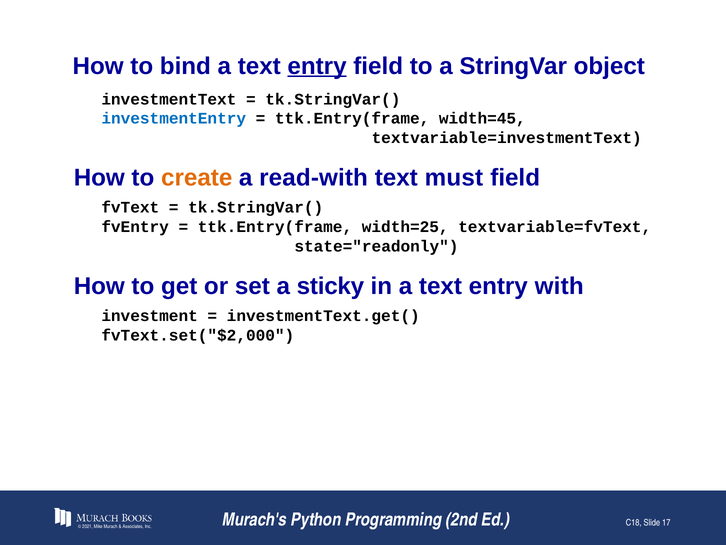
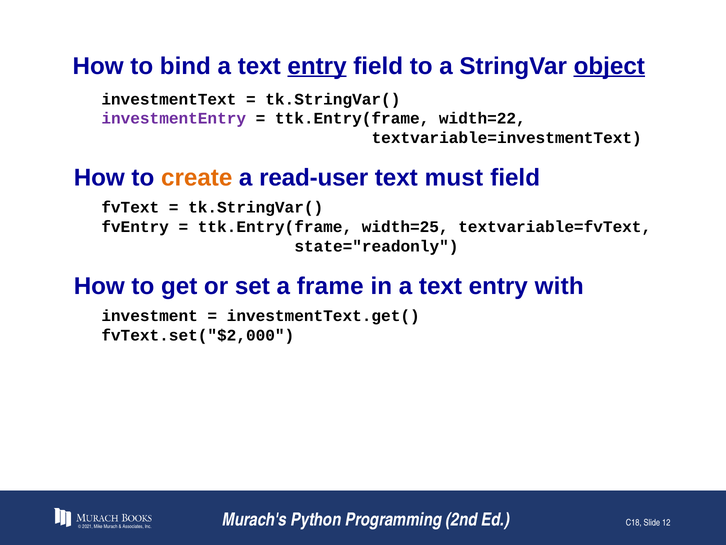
object underline: none -> present (609, 66)
investmentEntry colour: blue -> purple (174, 118)
width=45: width=45 -> width=22 (482, 118)
read-with: read-with -> read-user (314, 178)
sticky: sticky -> frame (330, 286)
17: 17 -> 12 (666, 522)
